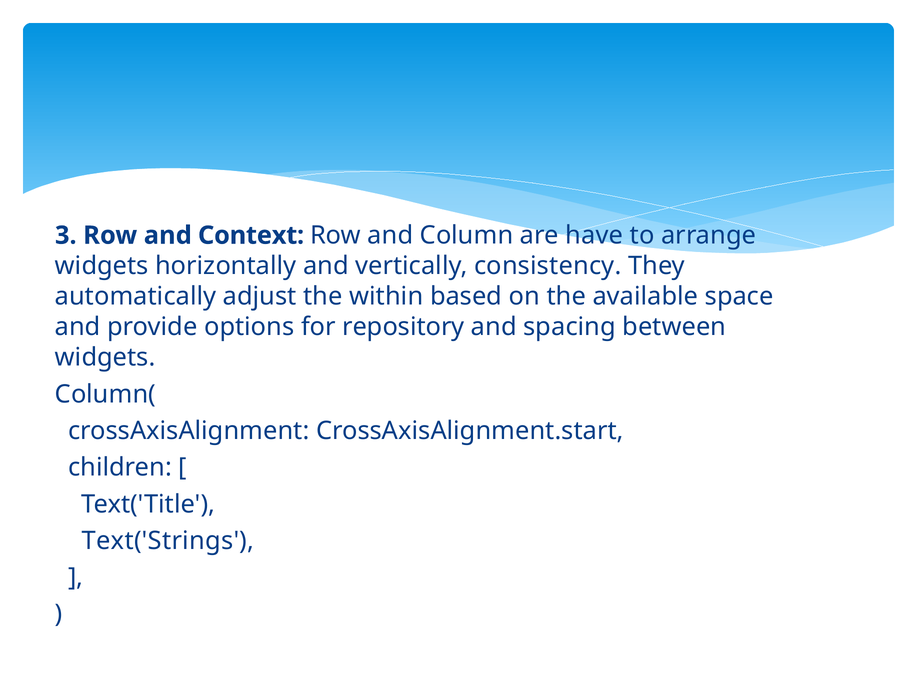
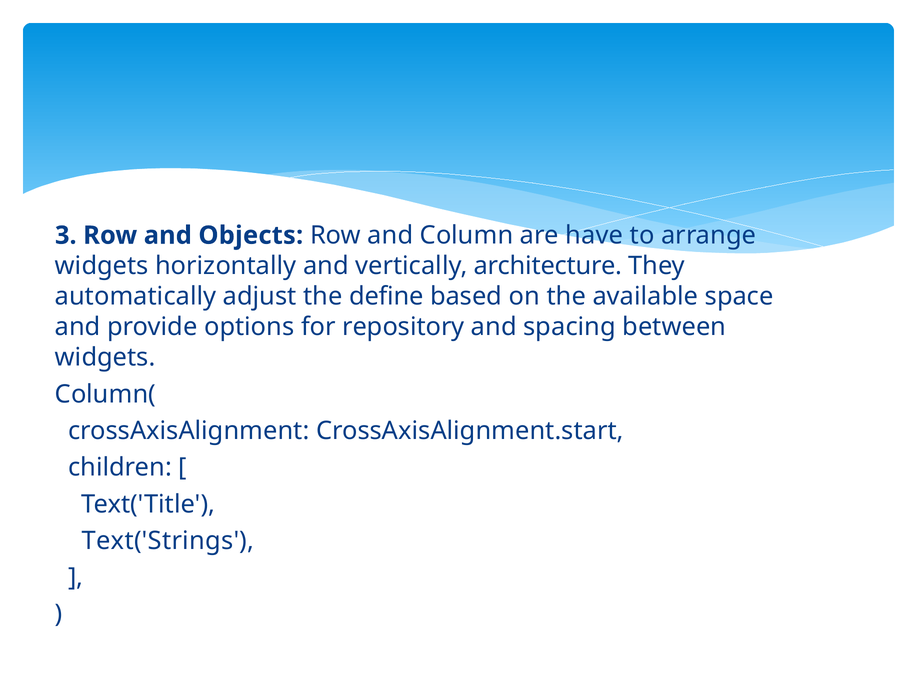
Context: Context -> Objects (251, 235)
consistency: consistency -> architecture (548, 266)
within: within -> define (386, 296)
